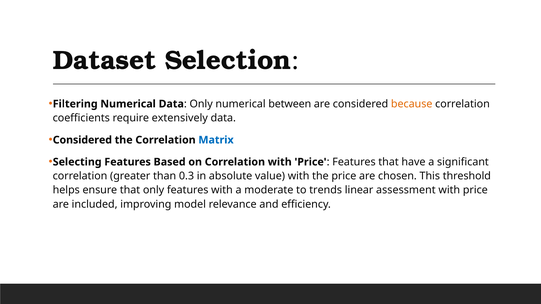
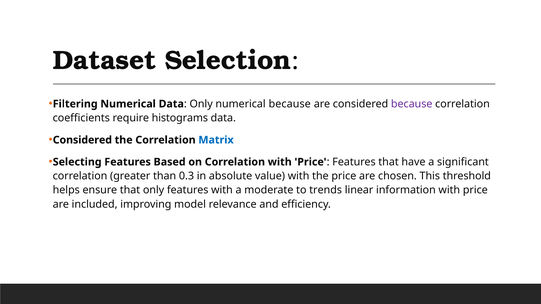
numerical between: between -> because (290, 104)
because colour: orange -> purple (412, 104)
extensively: extensively -> histograms (180, 118)
assessment: assessment -> information (406, 190)
